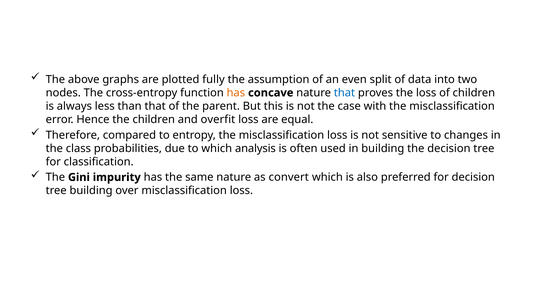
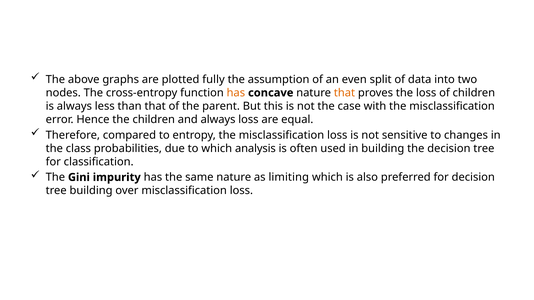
that colour: blue -> orange (344, 93)
and overfit: overfit -> always (218, 120)
convert: convert -> limiting (289, 177)
